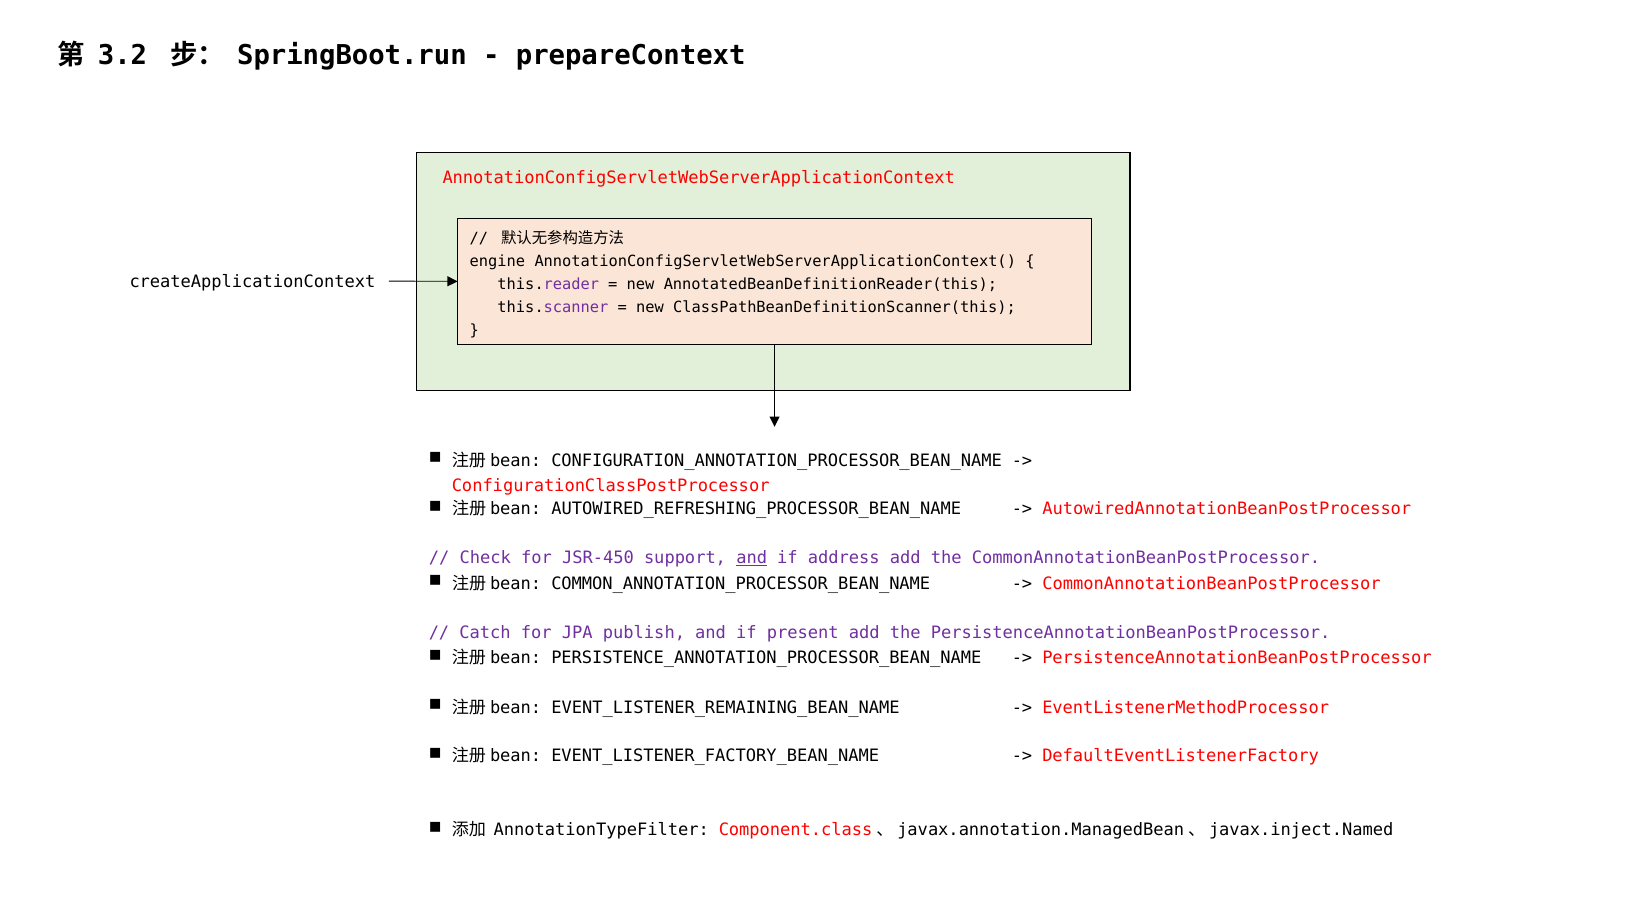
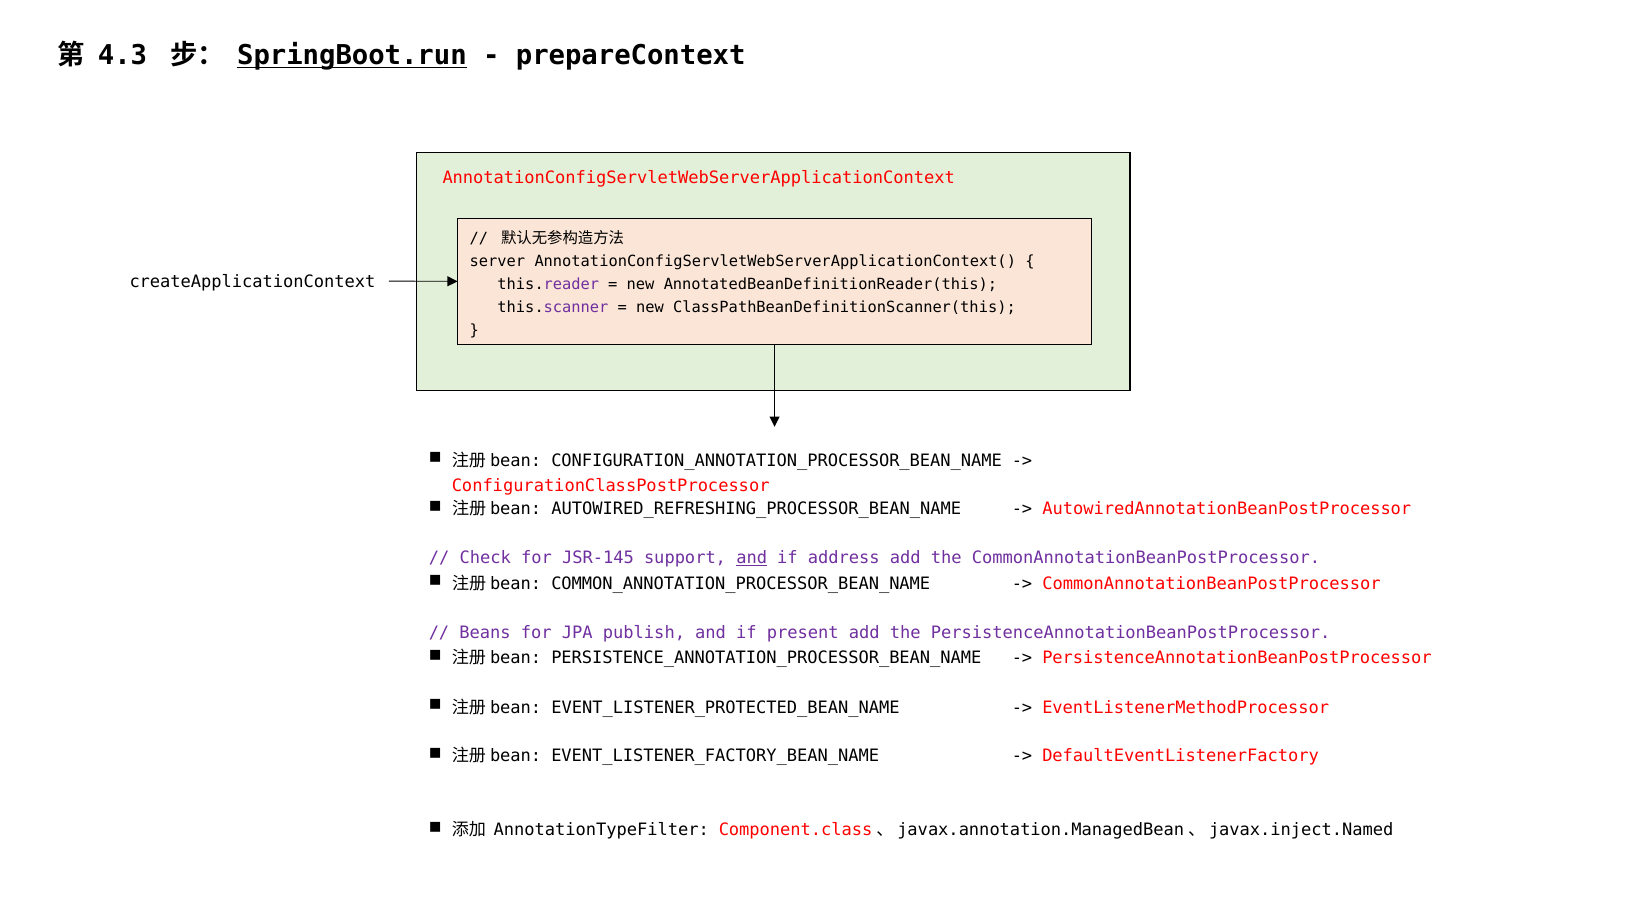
3.2: 3.2 -> 4.3 (123, 56)
SpringBoot.run underline: none -> present (352, 56)
engine: engine -> server (497, 262)
JSR-450: JSR-450 -> JSR-145 (598, 558)
Catch: Catch -> Beans (485, 633)
EVENT_LISTENER_REMAINING_BEAN_NAME: EVENT_LISTENER_REMAINING_BEAN_NAME -> EVENT_LISTENER_PROTECTED_BEAN_NAME (726, 707)
